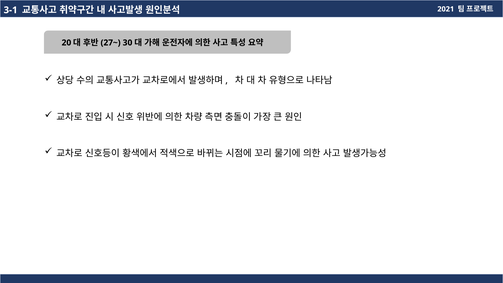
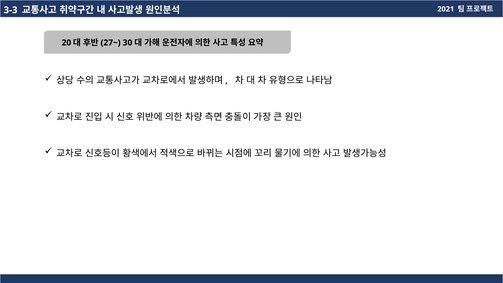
3-1: 3-1 -> 3-3 (11, 10)
